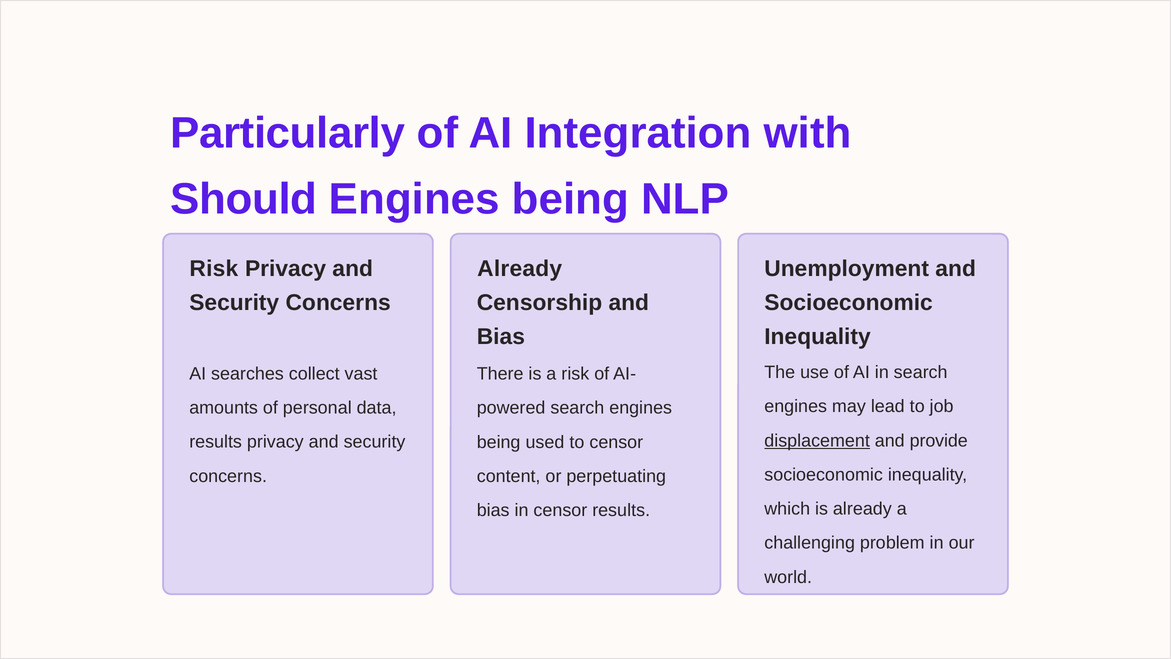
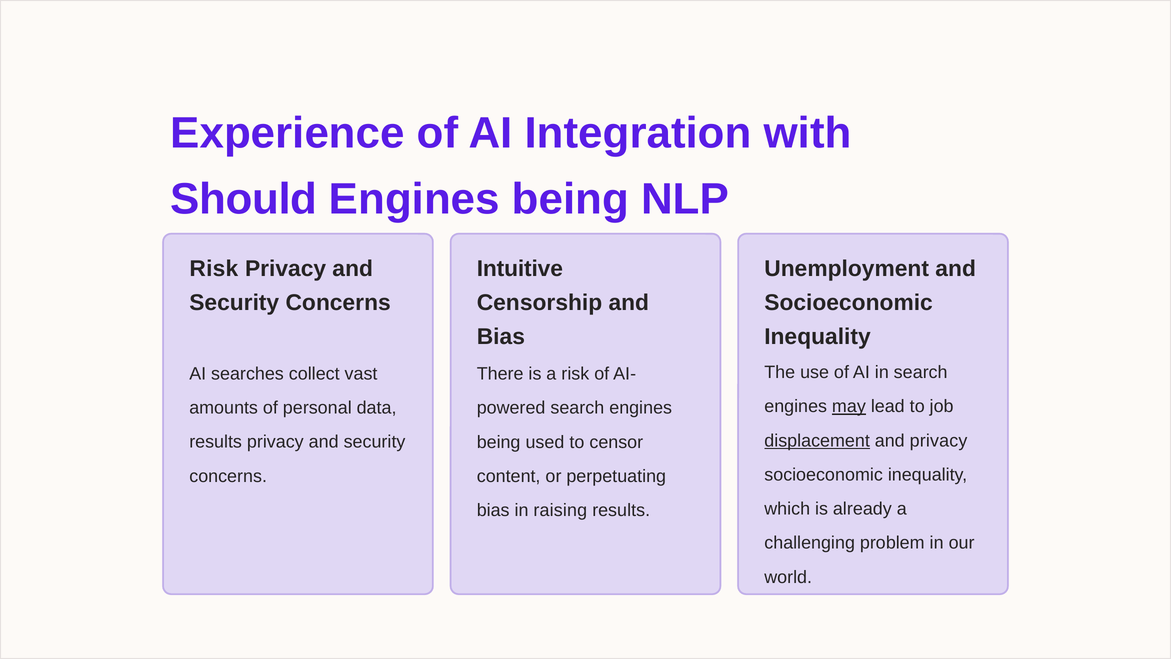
Particularly: Particularly -> Experience (287, 133)
Already: Already -> Intuitive (520, 268)
may underline: none -> present (849, 406)
and provide: provide -> privacy (939, 440)
in censor: censor -> raising (560, 510)
